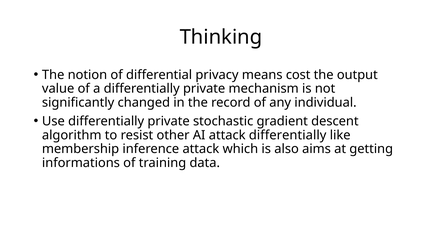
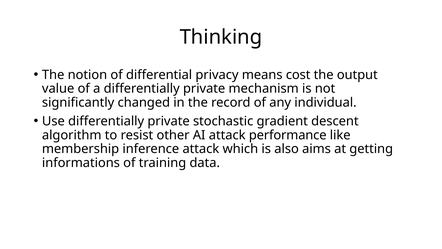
attack differentially: differentially -> performance (288, 135)
